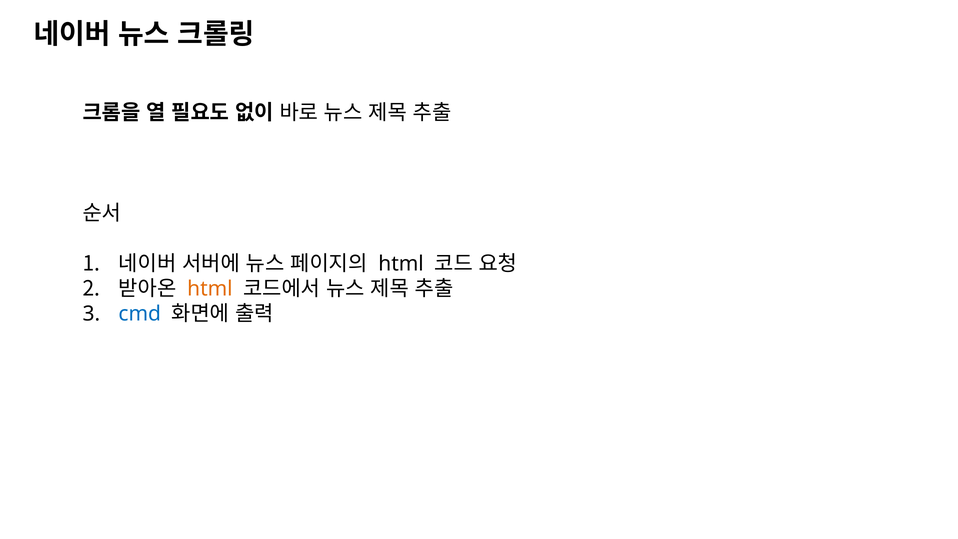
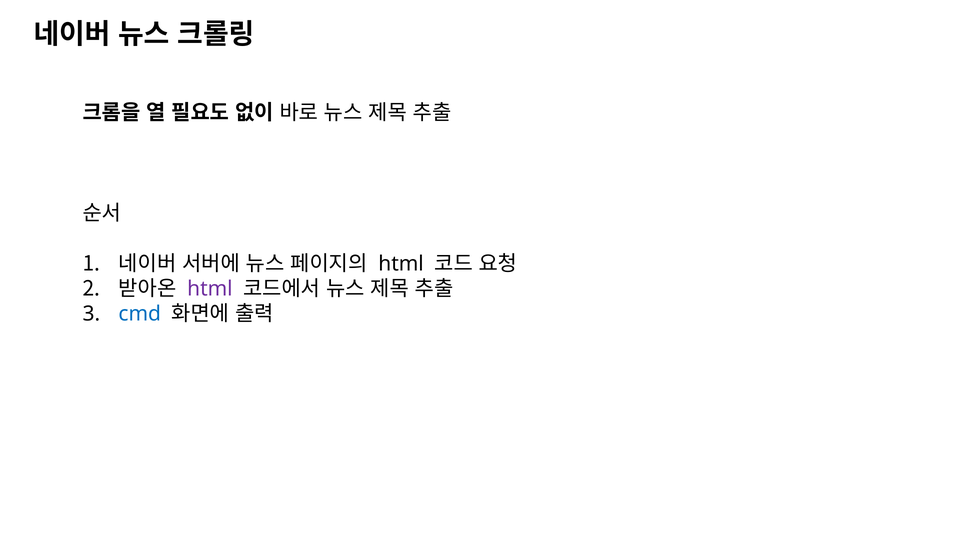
html colour: orange -> purple (210, 289)
